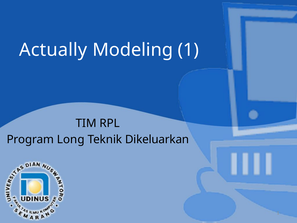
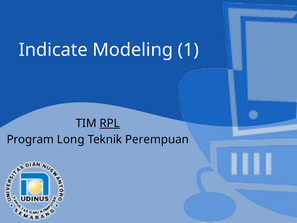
Actually: Actually -> Indicate (53, 50)
RPL underline: none -> present (110, 123)
Dikeluarkan: Dikeluarkan -> Perempuan (157, 139)
